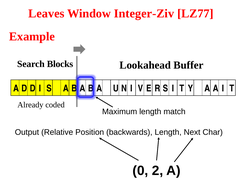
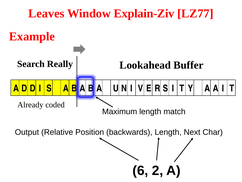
Integer-Ziv: Integer-Ziv -> Explain-Ziv (144, 14)
Blocks: Blocks -> Really (60, 64)
0: 0 -> 6 (140, 170)
